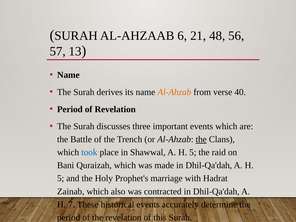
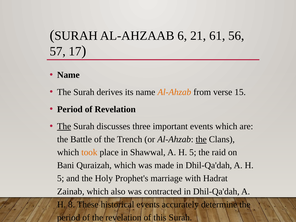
48: 48 -> 61 (217, 36)
13: 13 -> 17 (75, 51)
40: 40 -> 15 (240, 92)
The underline: none -> present (64, 126)
took colour: blue -> orange (89, 152)
7: 7 -> 8 (71, 204)
